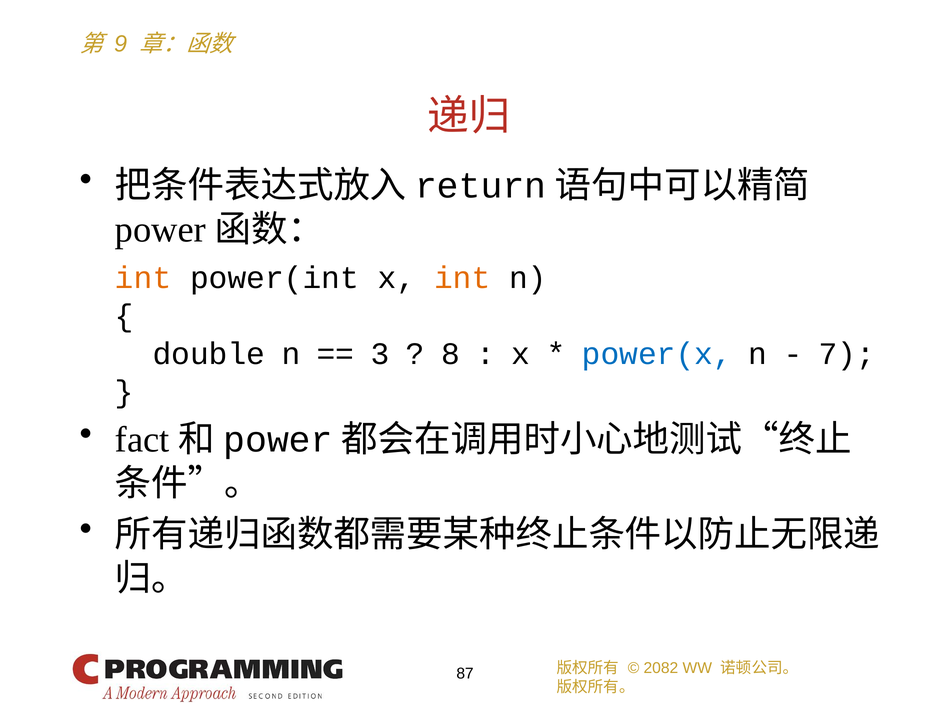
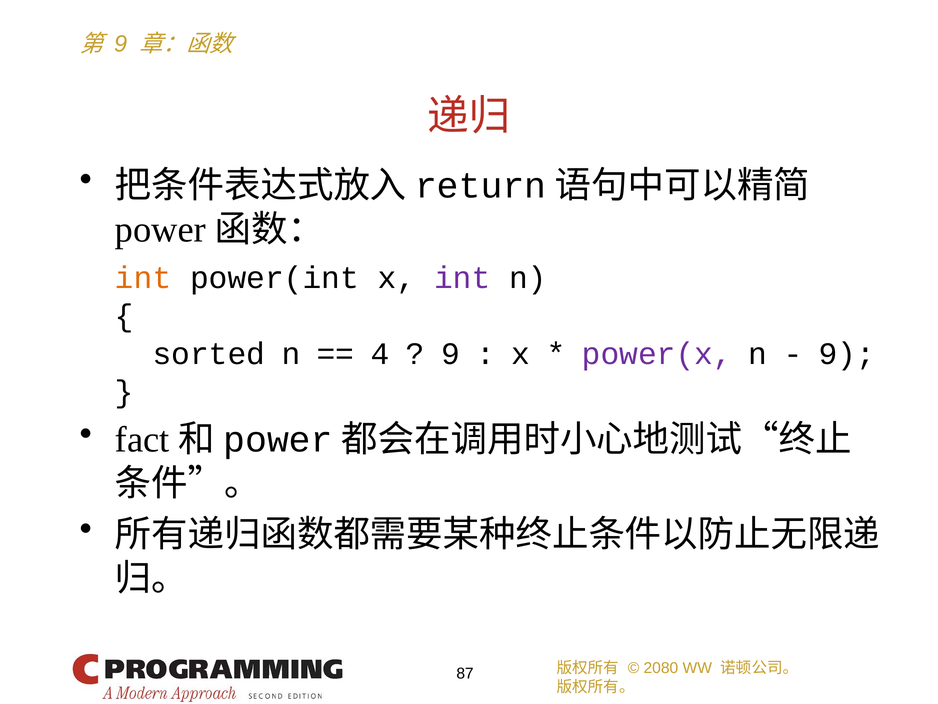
int colour: orange -> purple (462, 278)
double: double -> sorted (209, 354)
3: 3 -> 4 (380, 354)
8: 8 -> 9 (450, 354)
power(x colour: blue -> purple (657, 354)
7: 7 -> 9 (847, 354)
2082: 2082 -> 2080 (661, 668)
